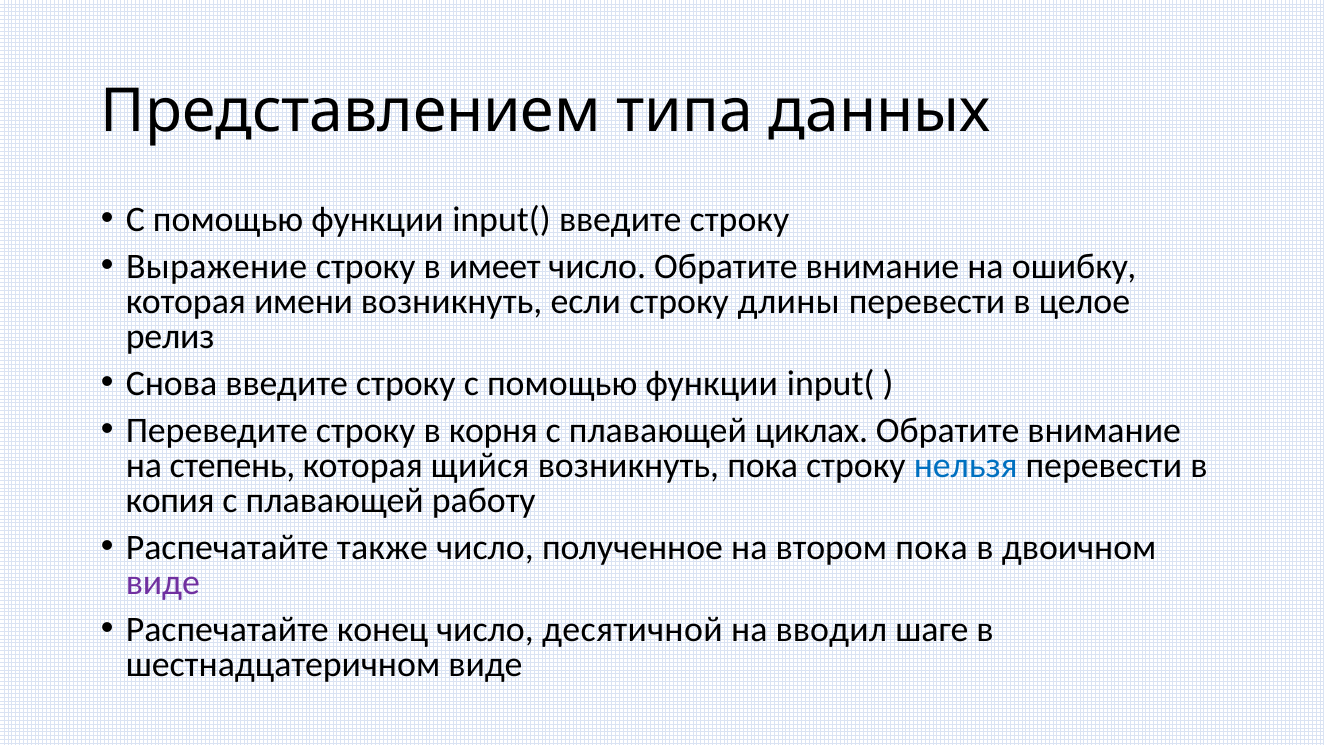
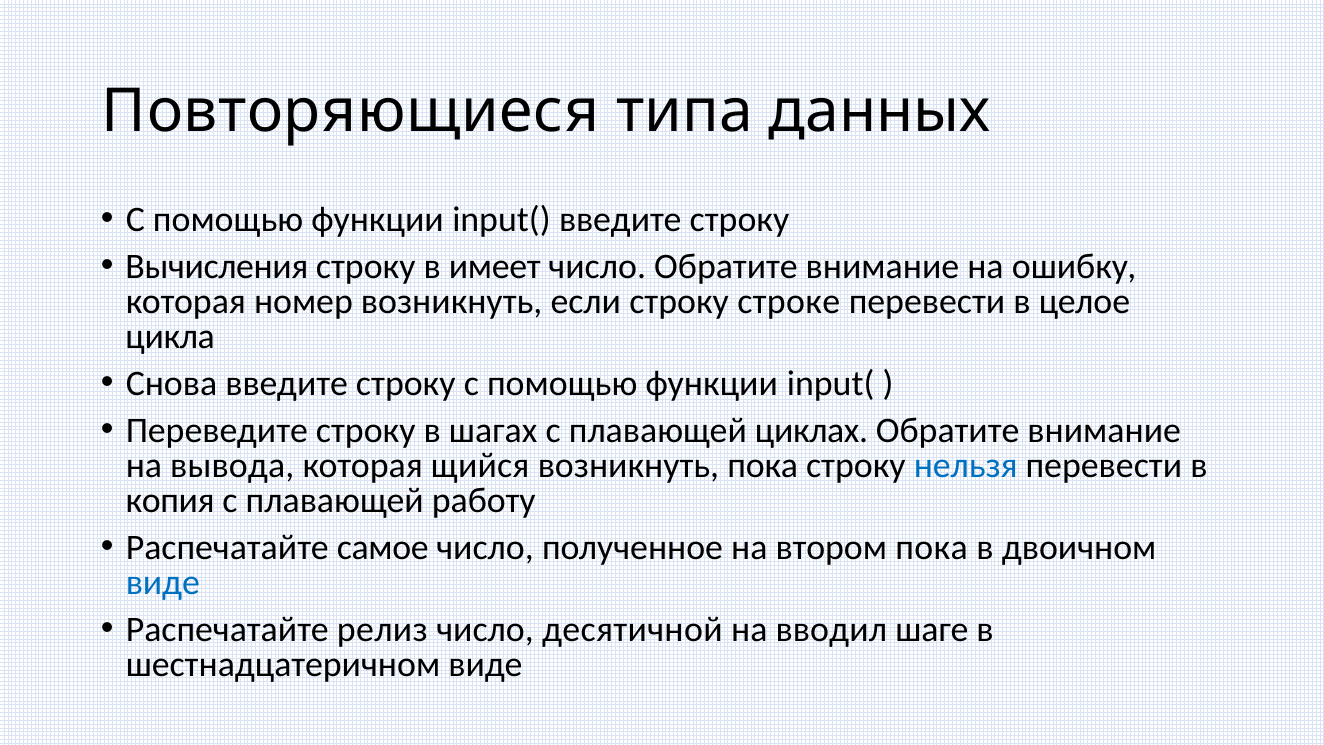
Представлением: Представлением -> Повторяющиеся (351, 111)
Выражение: Выражение -> Вычисления (217, 266)
имени: имени -> номер (303, 301)
длины: длины -> строке (789, 301)
релиз: релиз -> цикла (170, 336)
корня: корня -> шагах (493, 431)
степень: степень -> вывода (232, 465)
также: также -> самое (383, 547)
виде colour: purple -> blue (163, 582)
конец: конец -> релиз (382, 630)
